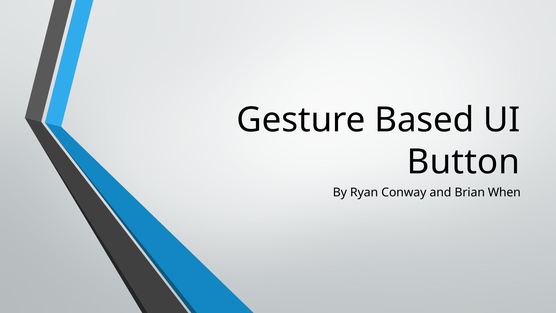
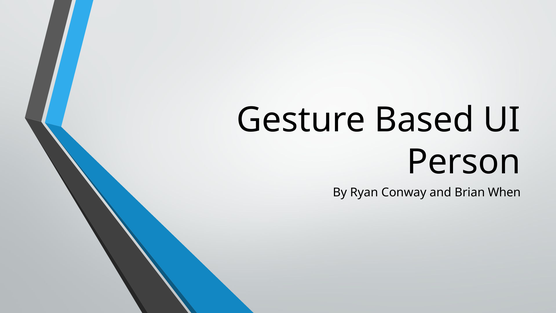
Button: Button -> Person (464, 162)
